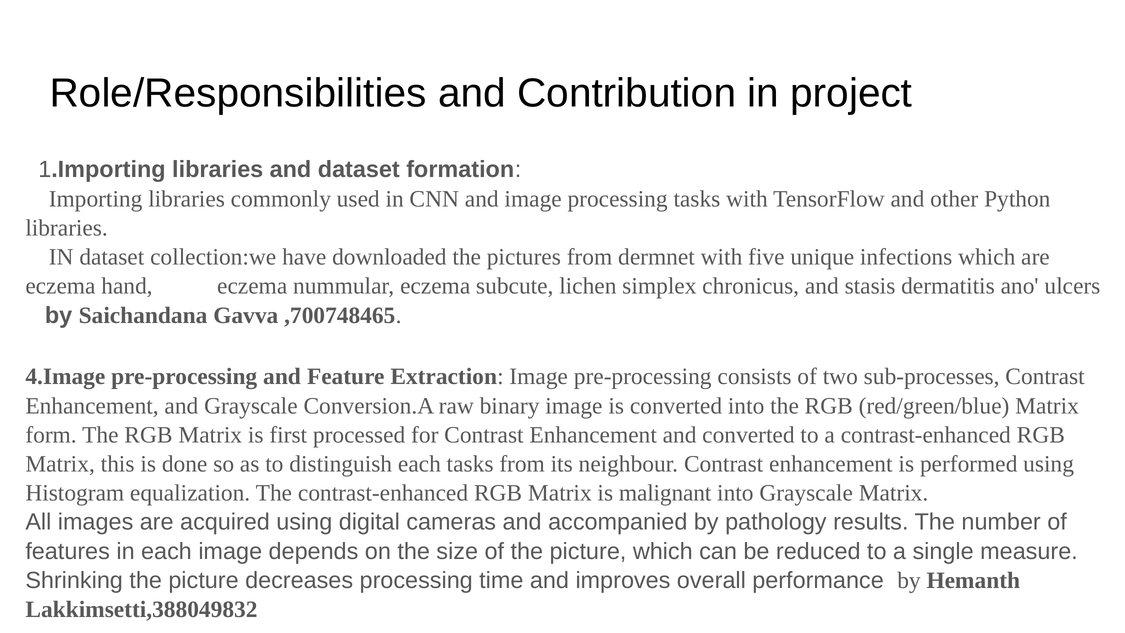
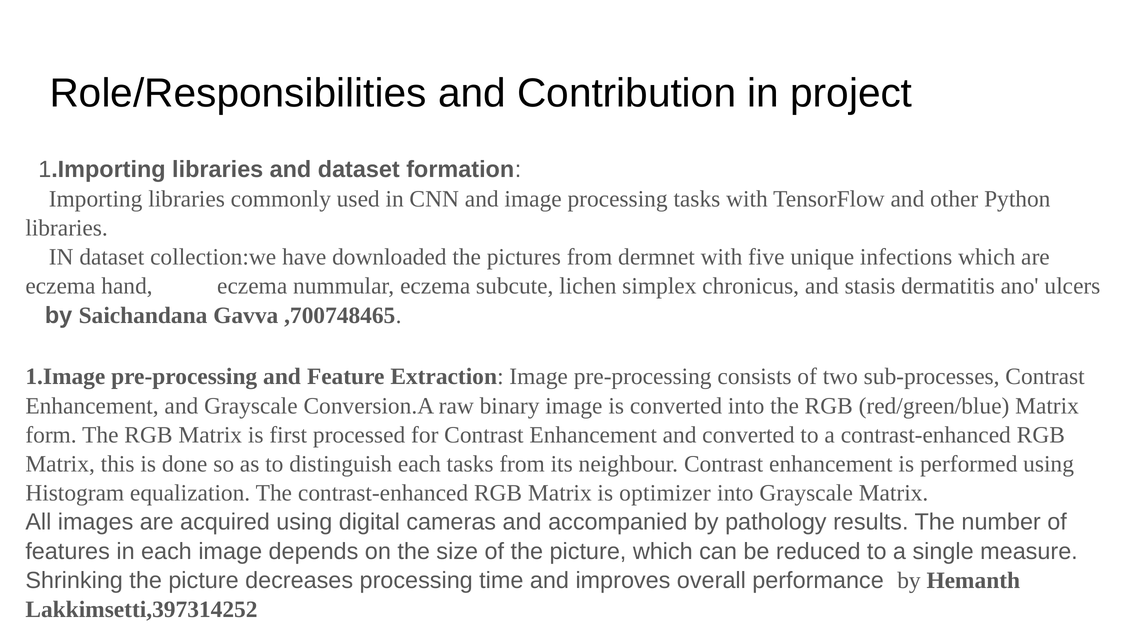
4.Image: 4.Image -> 1.Image (65, 377)
malignant: malignant -> optimizer (665, 493)
Lakkimsetti,388049832: Lakkimsetti,388049832 -> Lakkimsetti,397314252 (141, 609)
